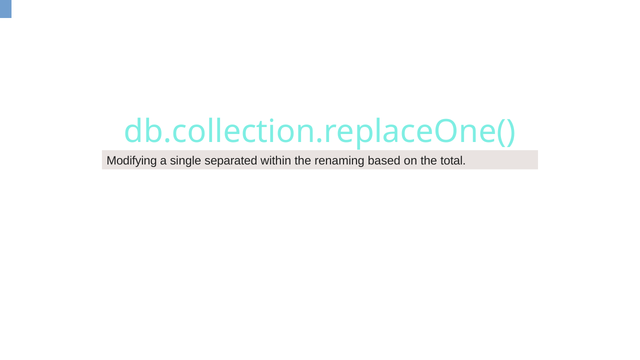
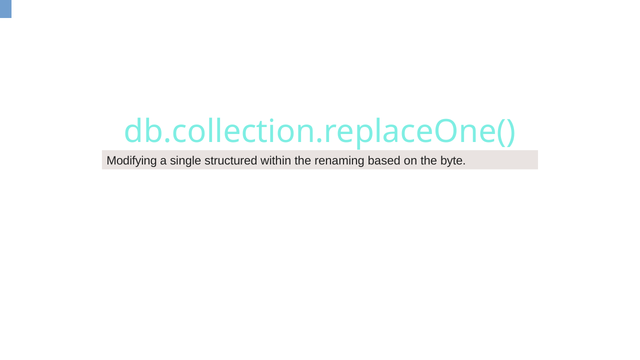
separated: separated -> structured (231, 161)
total: total -> byte (453, 161)
